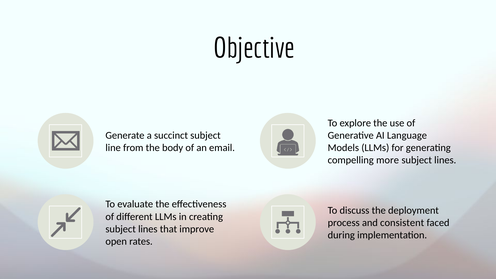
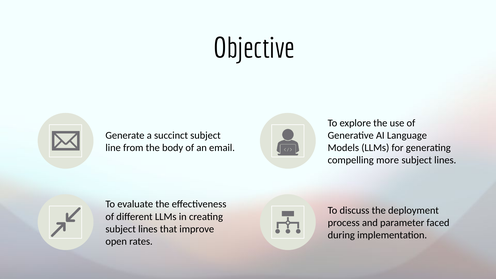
consistent: consistent -> parameter (402, 223)
